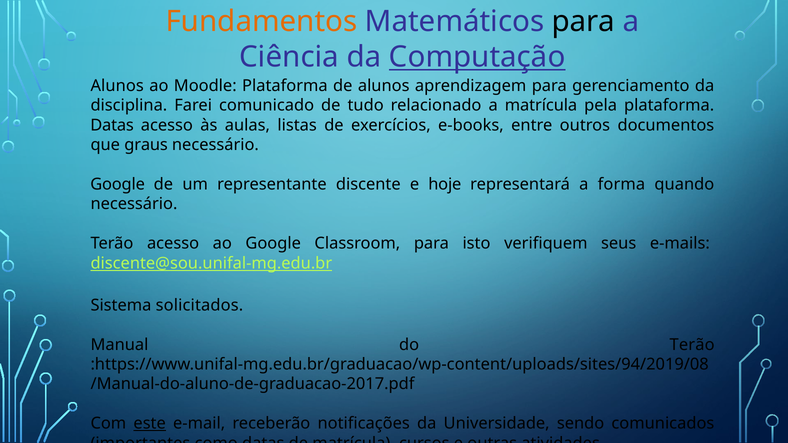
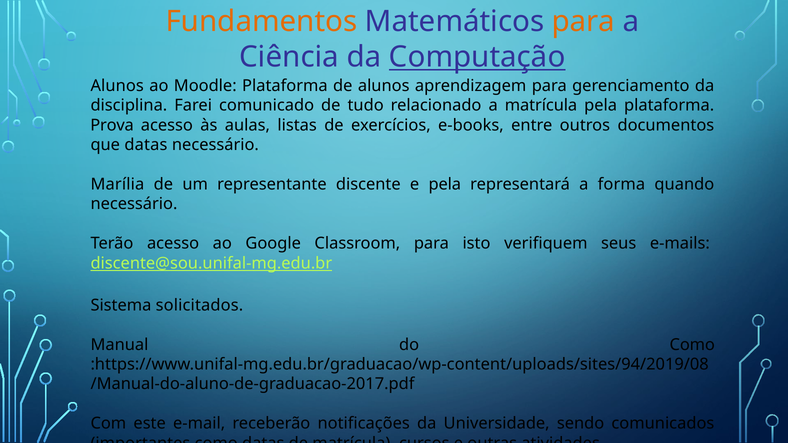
para colour: black -> orange (584, 22)
Datas: Datas -> Prova (112, 125)
que graus: graus -> datas (146, 145)
Google: Google -> Marília (117, 184)
e hoje: hoje -> pela (445, 184)
do Terão: Terão -> Como (692, 345)
este underline: present -> none (150, 424)
